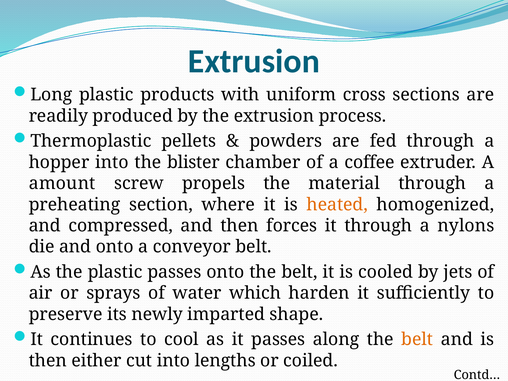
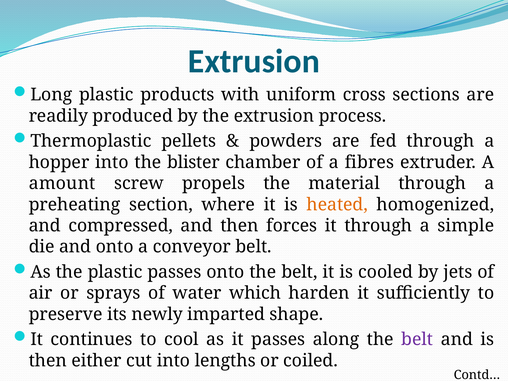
coffee: coffee -> fibres (369, 162)
nylons: nylons -> simple (466, 226)
belt colour: orange -> purple (417, 339)
